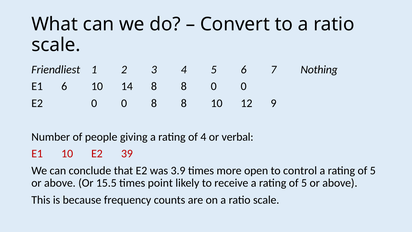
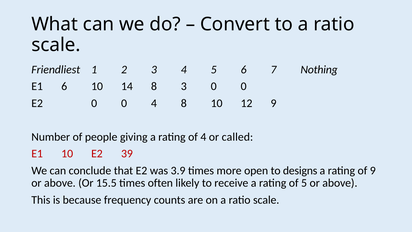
14 8 8: 8 -> 3 (184, 86)
0 8: 8 -> 4 (154, 103)
verbal: verbal -> called (237, 137)
control: control -> designs (300, 170)
5: 5 -> 9 (373, 170)
point: point -> often (160, 183)
